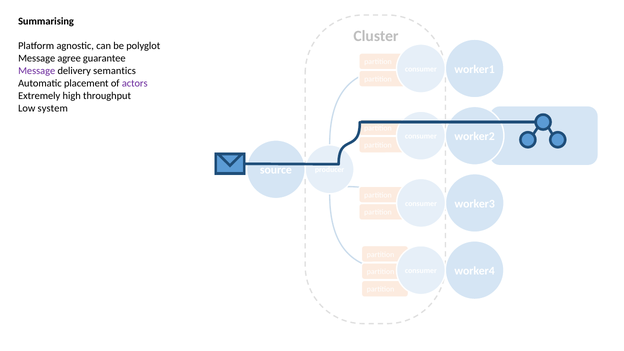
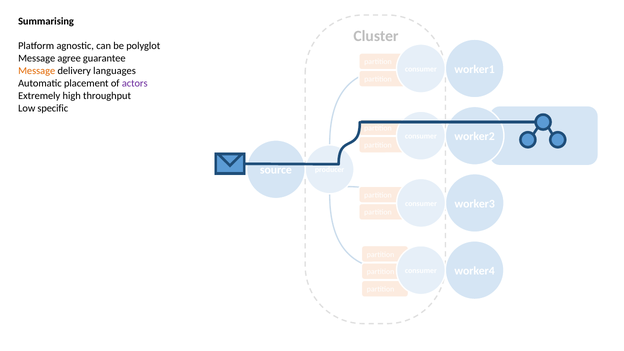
Message colour: purple -> orange (37, 71)
semantics: semantics -> languages (115, 71)
system: system -> specific (53, 108)
